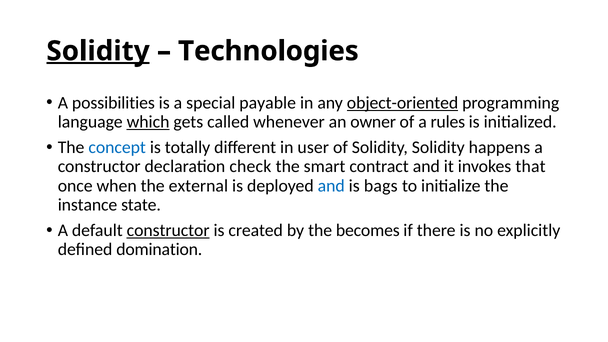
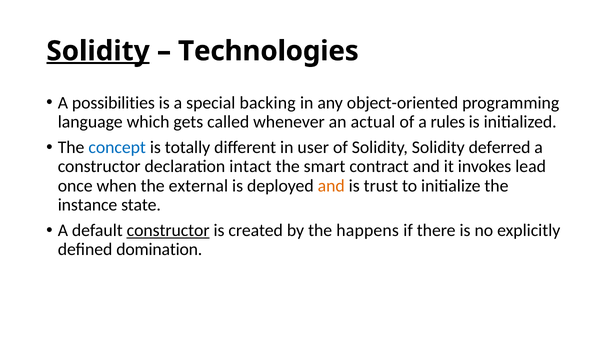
payable: payable -> backing (268, 103)
object-oriented underline: present -> none (403, 103)
which underline: present -> none (148, 122)
owner: owner -> actual (373, 122)
happens: happens -> deferred (500, 147)
check: check -> intact (250, 167)
that: that -> lead (531, 167)
and colour: blue -> orange (331, 186)
bags: bags -> trust (381, 186)
becomes: becomes -> happens (368, 230)
